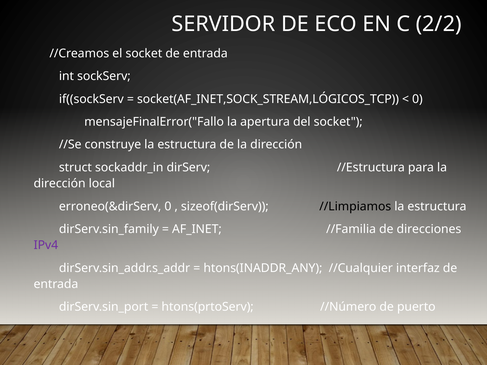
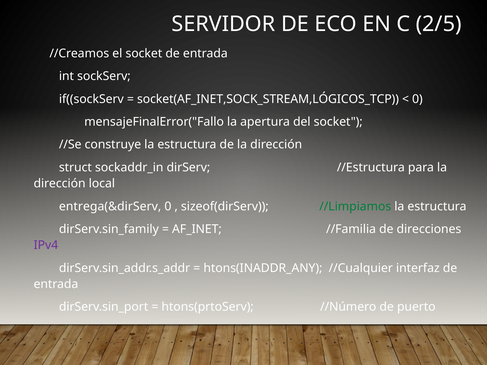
2/2: 2/2 -> 2/5 (439, 24)
erroneo(&dirServ: erroneo(&dirServ -> entrega(&dirServ (110, 206)
//Limpiamos colour: black -> green (355, 206)
